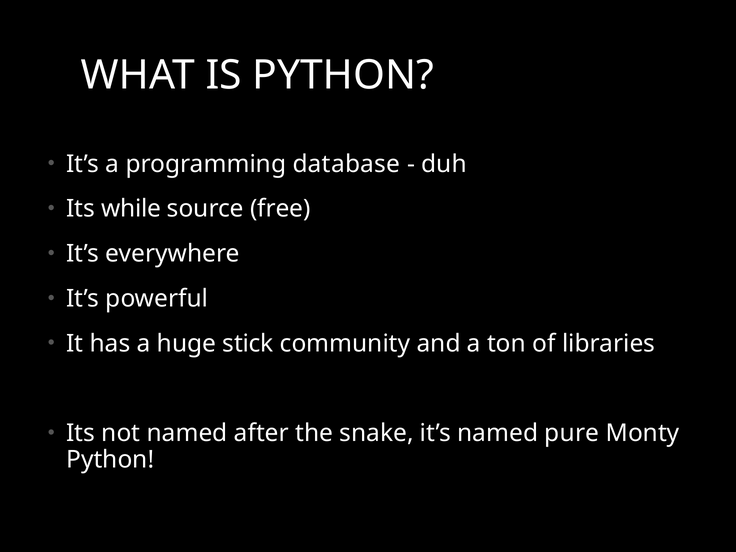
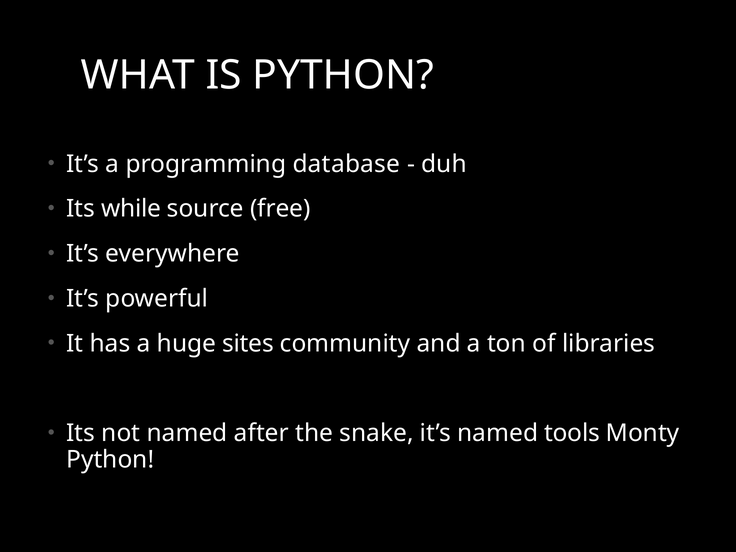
stick: stick -> sites (248, 344)
pure: pure -> tools (572, 433)
